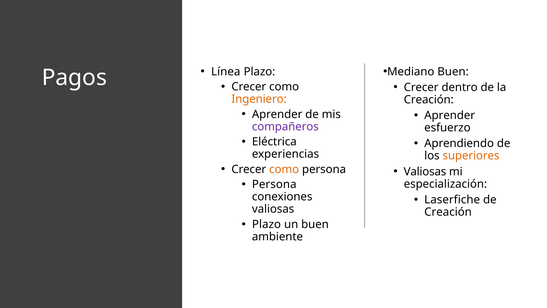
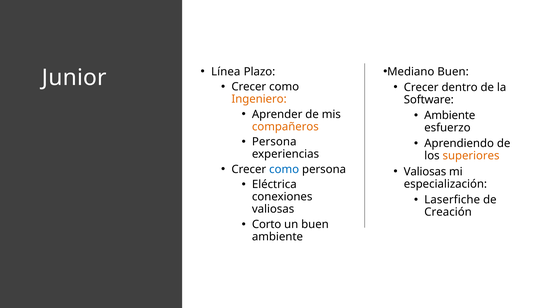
Pagos: Pagos -> Junior (74, 78)
Creación: Creación -> Software (429, 100)
Aprender: Aprender -> Ambiente (450, 115)
compañeros colour: purple -> orange (285, 127)
Eléctrica: Eléctrica -> Persona (274, 142)
como colour: orange -> blue (284, 169)
Persona: Persona -> Eléctrica (274, 184)
Plazo: Plazo -> Corto (267, 224)
